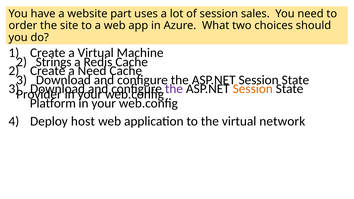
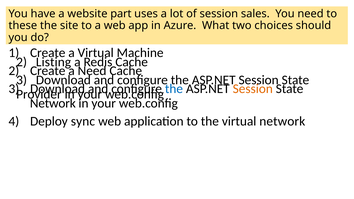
order: order -> these (23, 26)
Strings: Strings -> Listing (54, 62)
the colour: purple -> blue (174, 89)
Platform: Platform -> Network (53, 103)
host: host -> sync (83, 121)
